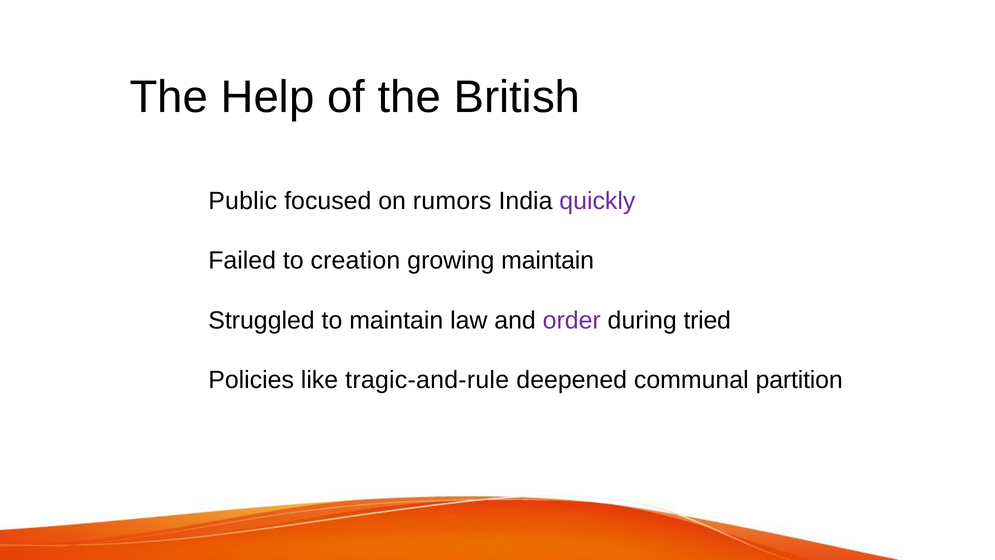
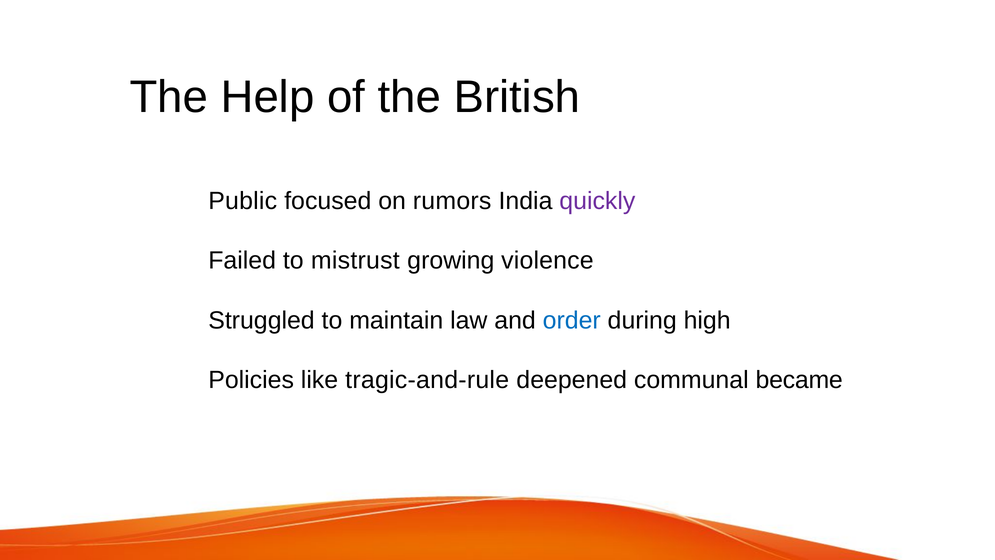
creation: creation -> mistrust (355, 261)
growing maintain: maintain -> violence (547, 261)
order colour: purple -> blue (572, 320)
tried: tried -> high (707, 320)
partition: partition -> became (799, 380)
